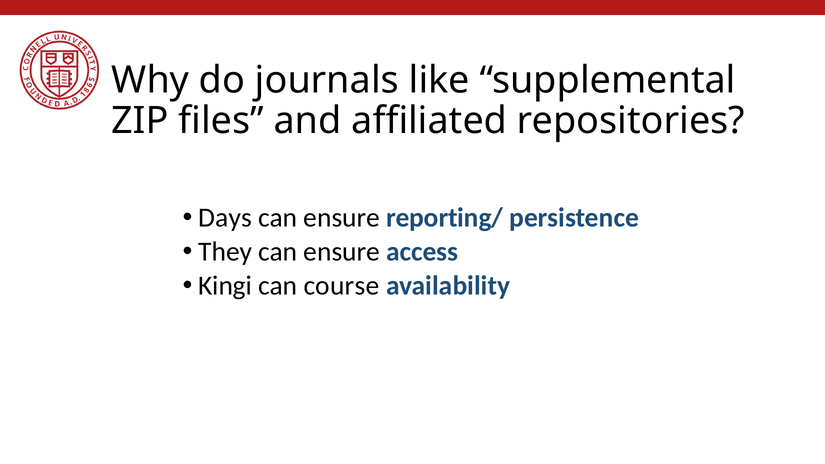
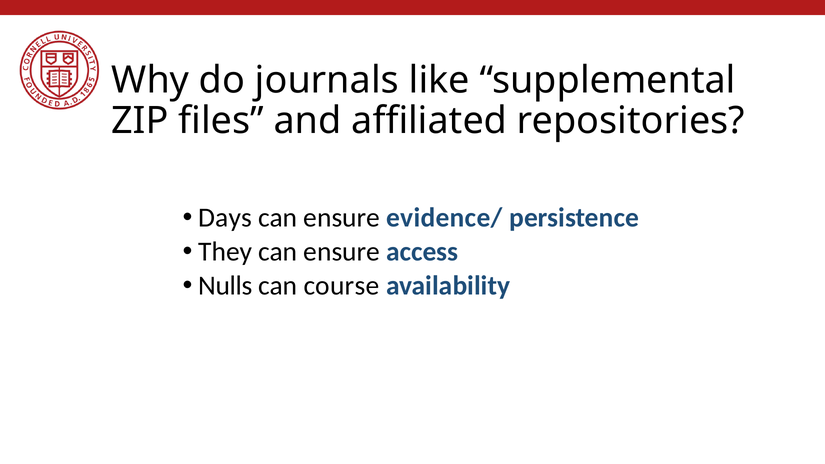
reporting/: reporting/ -> evidence/ (444, 218)
Kingi: Kingi -> Nulls (225, 286)
